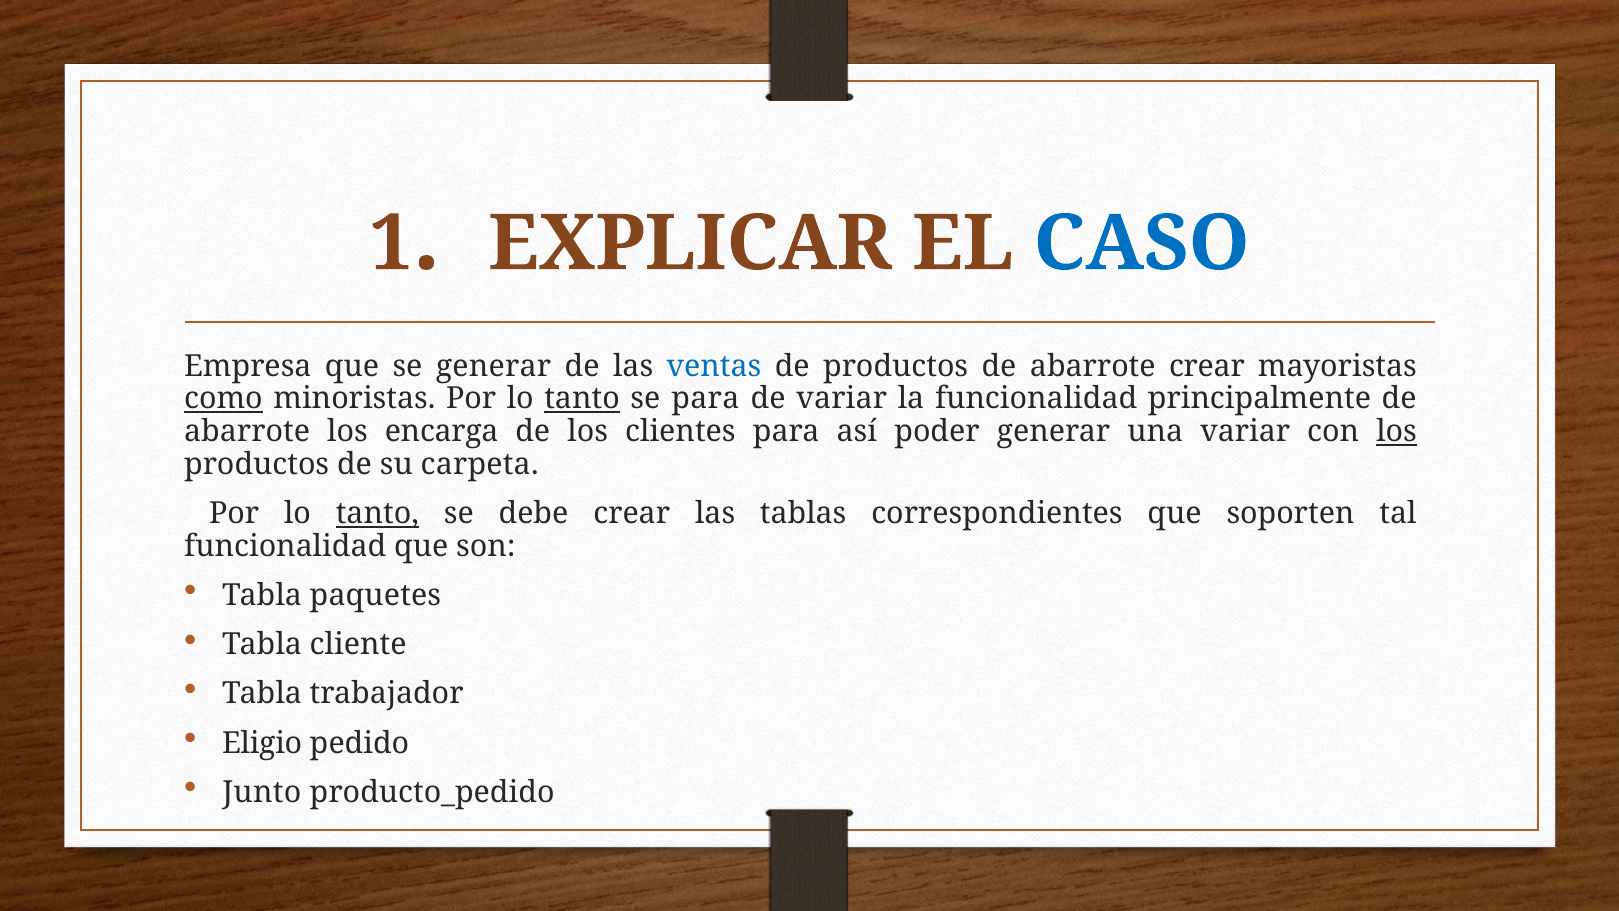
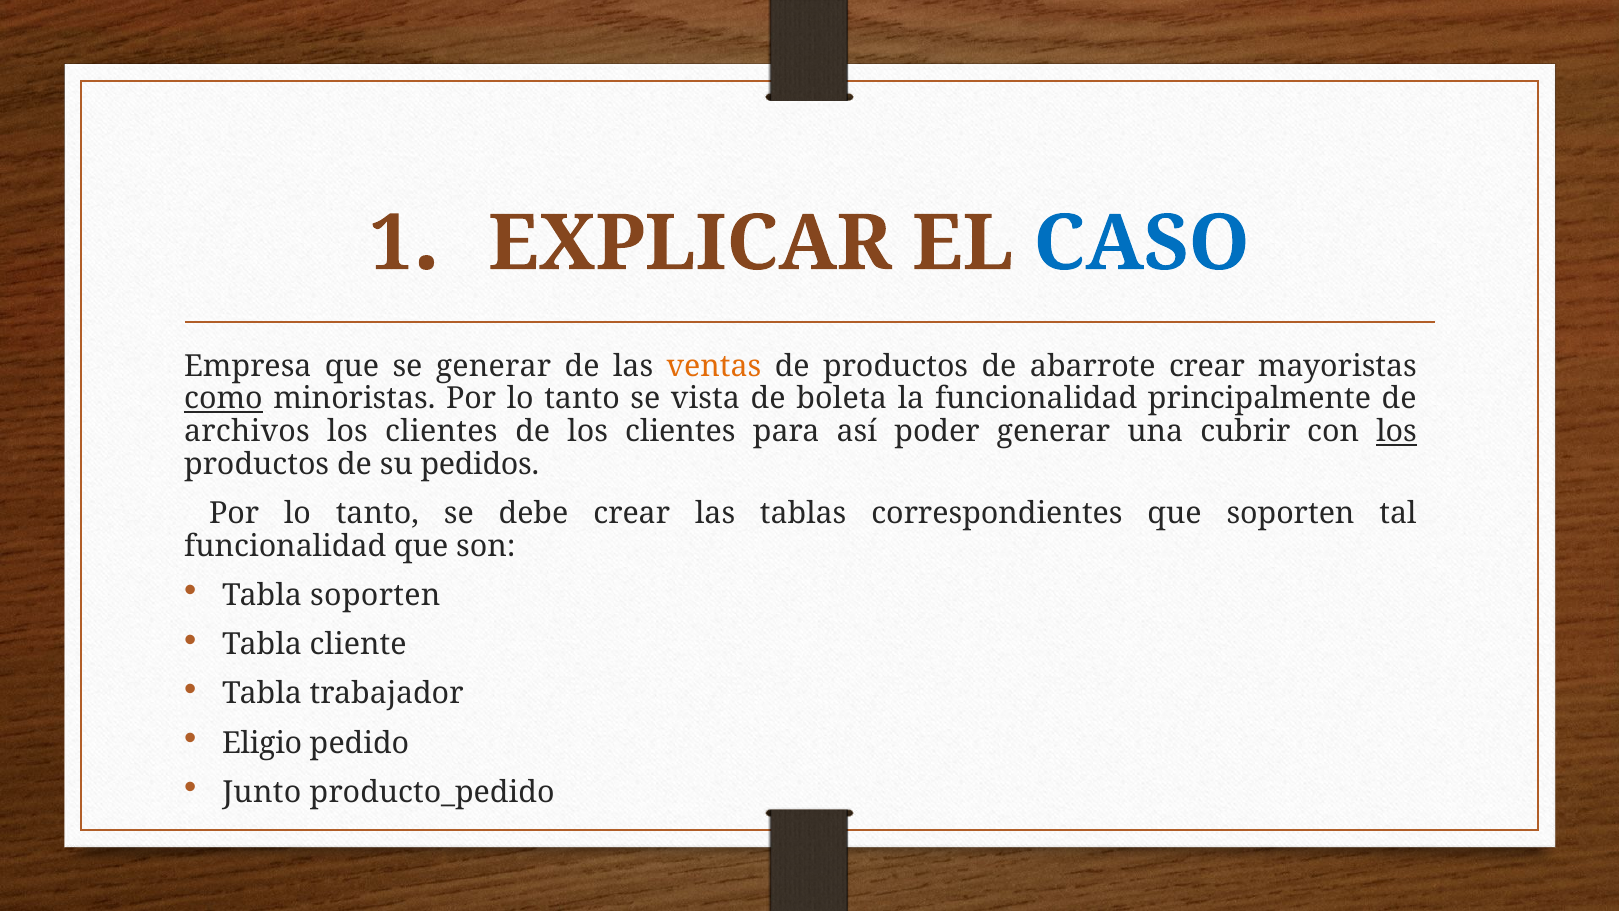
ventas colour: blue -> orange (714, 366)
tanto underline: present -> none (582, 399)
se para: para -> vista (705, 399)
de variar: variar -> boleta (842, 399)
abarrote: abarrote -> archivos (247, 432)
encarga: encarga -> clientes (441, 432)
una variar: variar -> cubrir (1245, 432)
carpeta: carpeta -> pedidos (480, 464)
tanto underline: present -> none (377, 513)
Tabla paquetes: paquetes -> soporten (375, 595)
